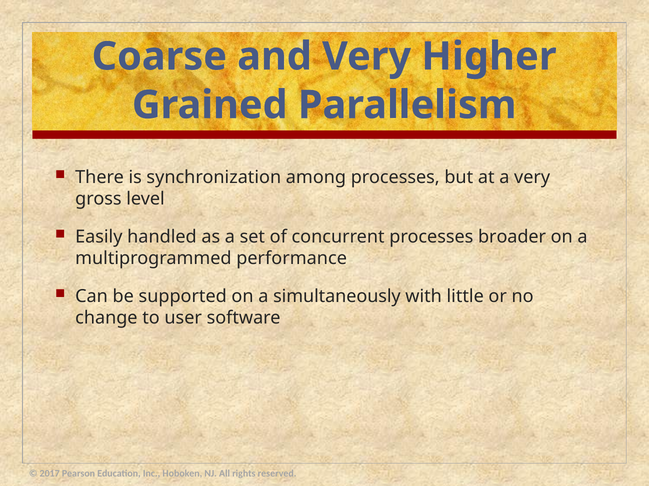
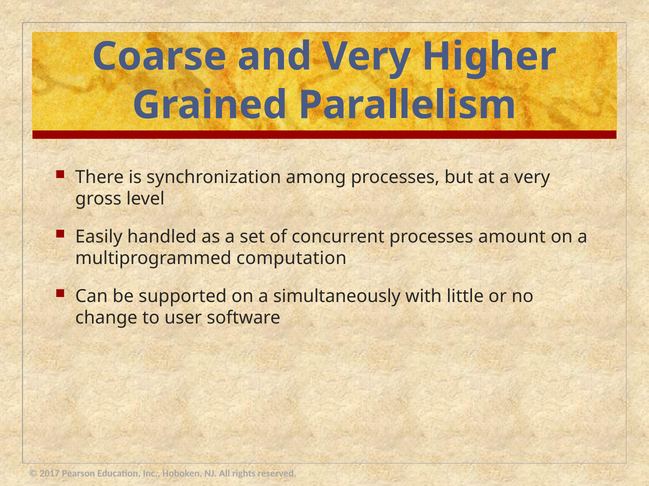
broader: broader -> amount (512, 237)
performance: performance -> computation (292, 259)
